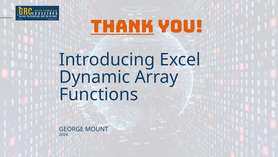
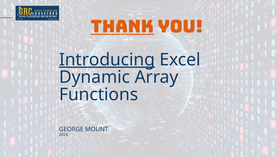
Introducing underline: none -> present (107, 59)
